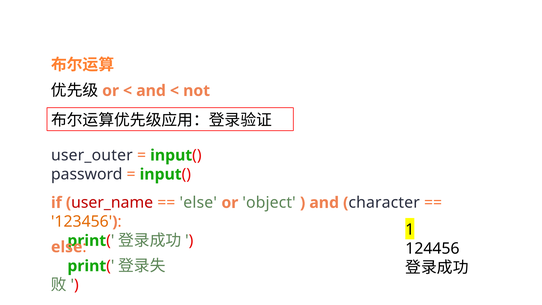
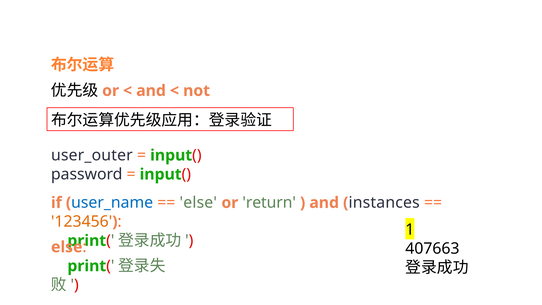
user_name colour: red -> blue (112, 203)
object: object -> return (269, 203)
character: character -> instances (384, 203)
124456: 124456 -> 407663 (432, 248)
